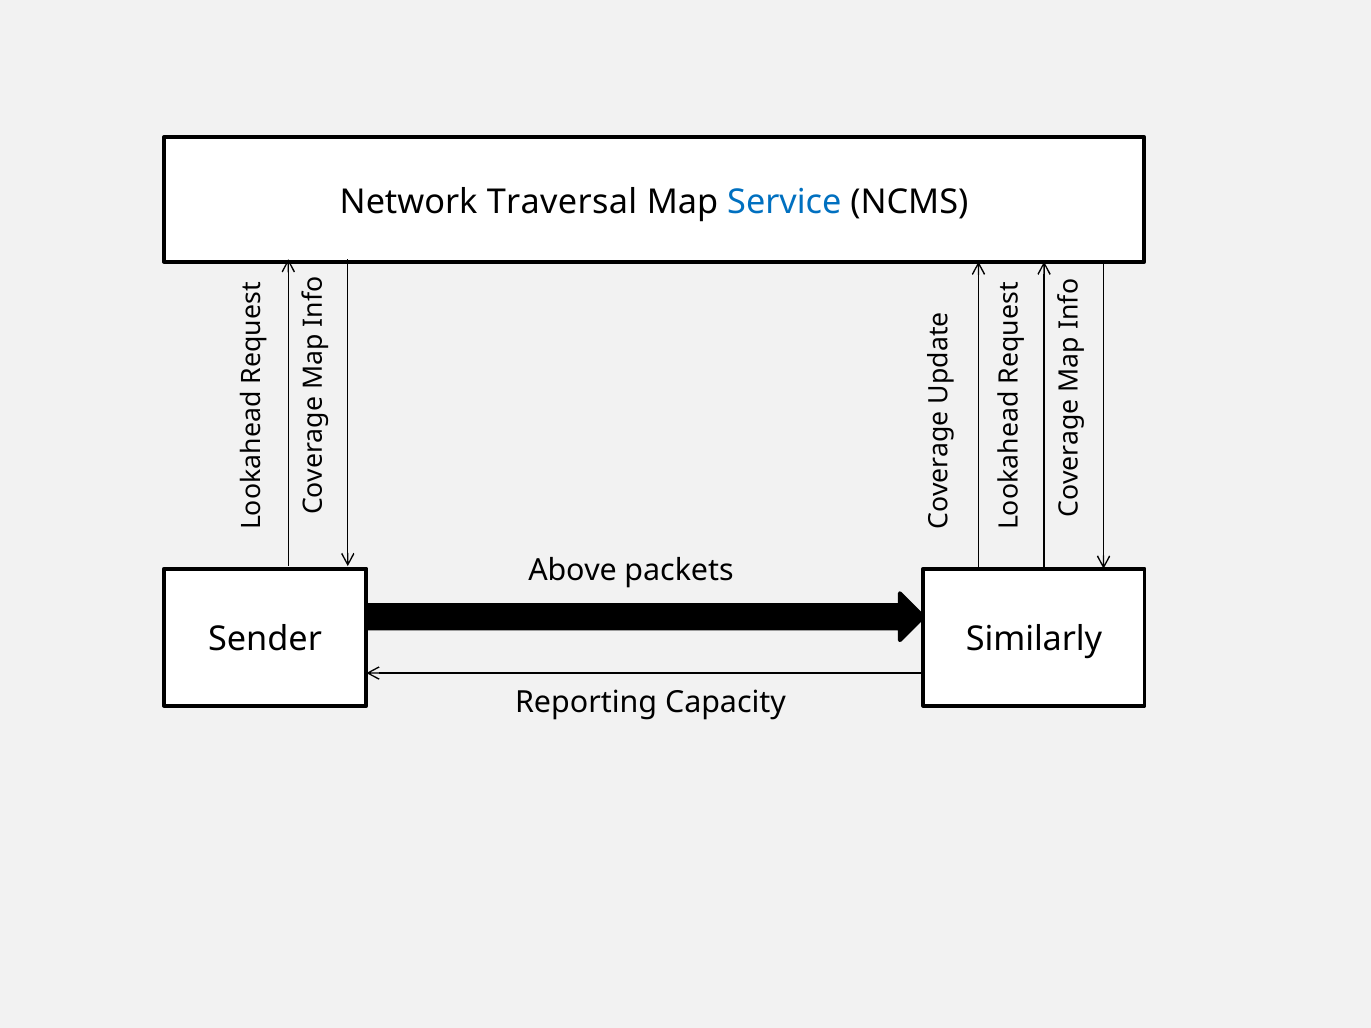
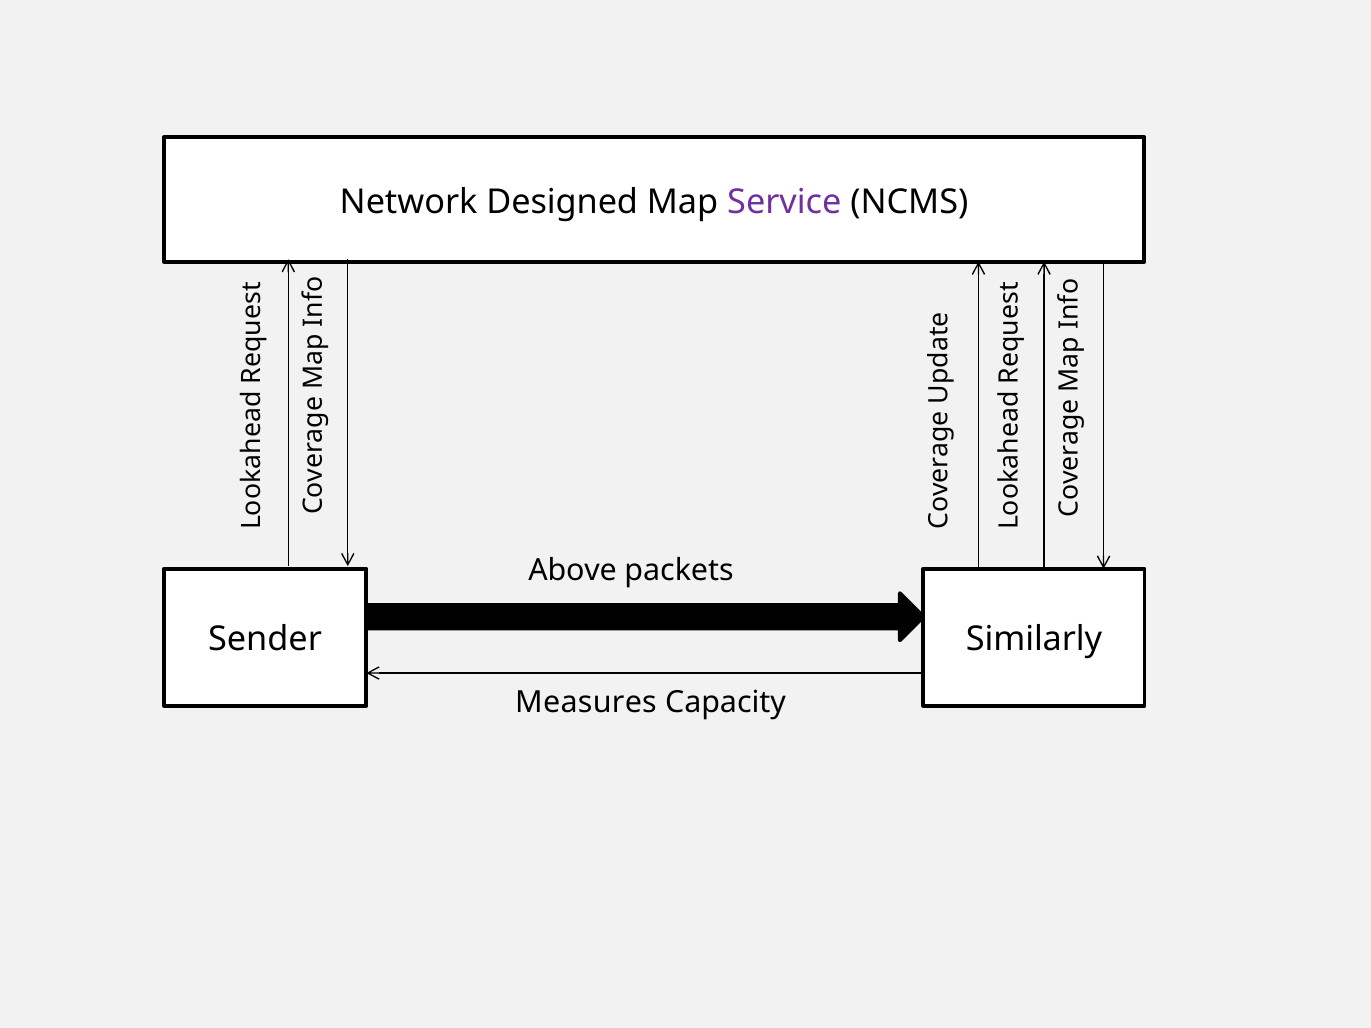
Traversal: Traversal -> Designed (562, 202)
Service colour: blue -> purple (784, 202)
Reporting: Reporting -> Measures (586, 702)
